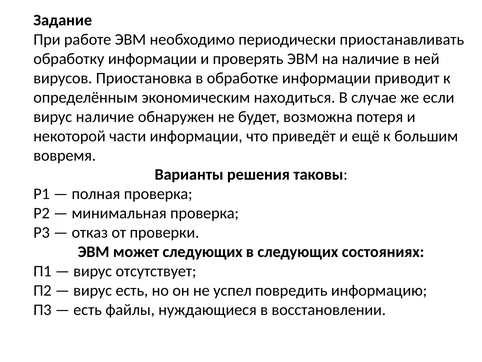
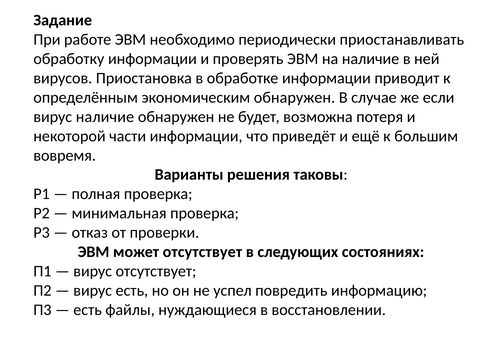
экономическим находиться: находиться -> обнаружен (295, 97)
может следующих: следующих -> отсутствует (202, 252)
